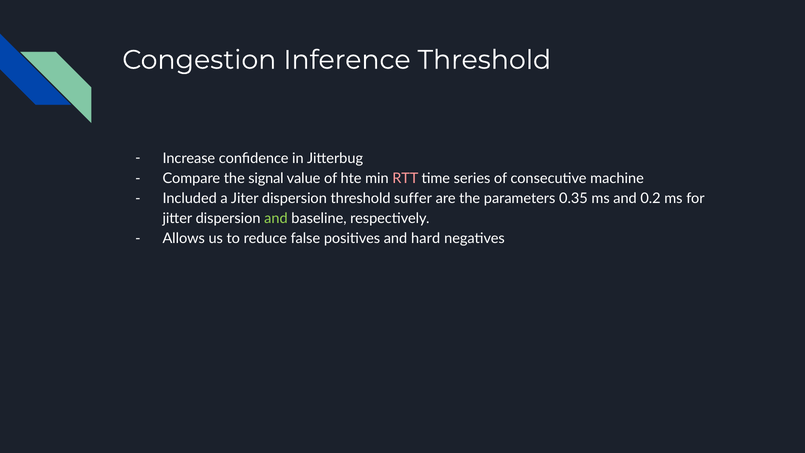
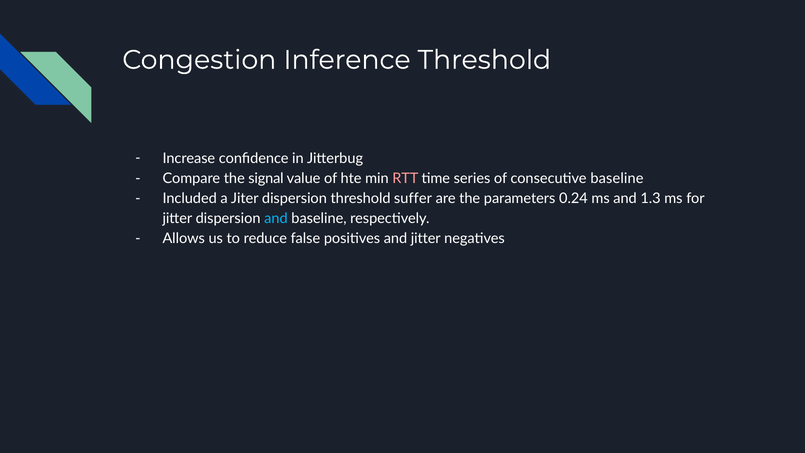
consecutive machine: machine -> baseline (617, 178)
0.35: 0.35 -> 0.24 (573, 198)
0.2: 0.2 -> 1.3 (651, 198)
and colour: light green -> light blue (276, 218)
and hard: hard -> jitter (426, 238)
